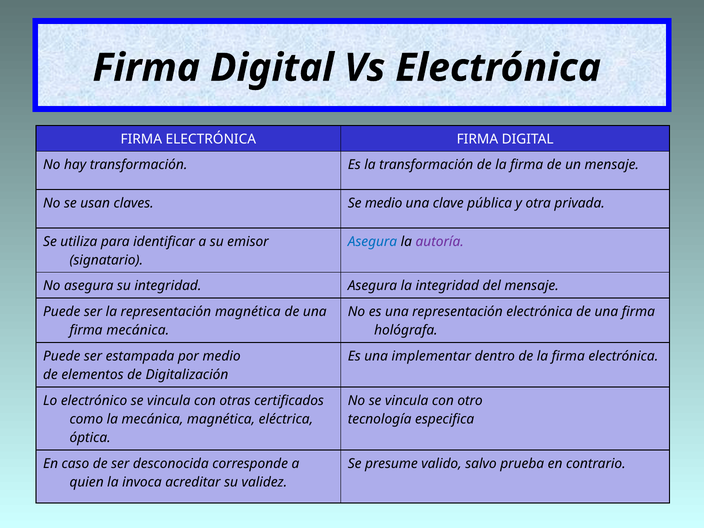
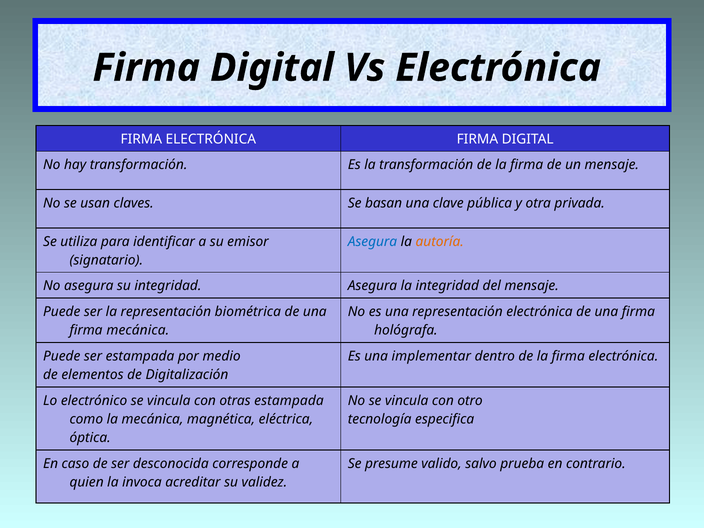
Se medio: medio -> basan (384, 203)
autoría colour: purple -> orange (440, 242)
representación magnética: magnética -> biométrica (248, 312)
otras certificados: certificados -> estampada (289, 401)
